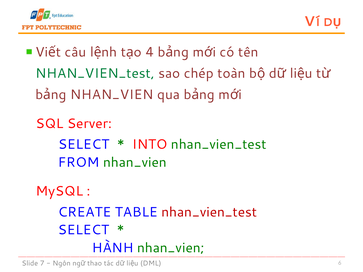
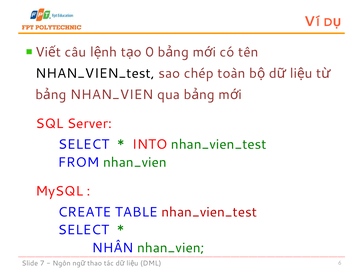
4: 4 -> 0 (150, 52)
NHAN_VIEN_test colour: green -> black (95, 73)
HÀNH: HÀNH -> NHÂN (113, 248)
